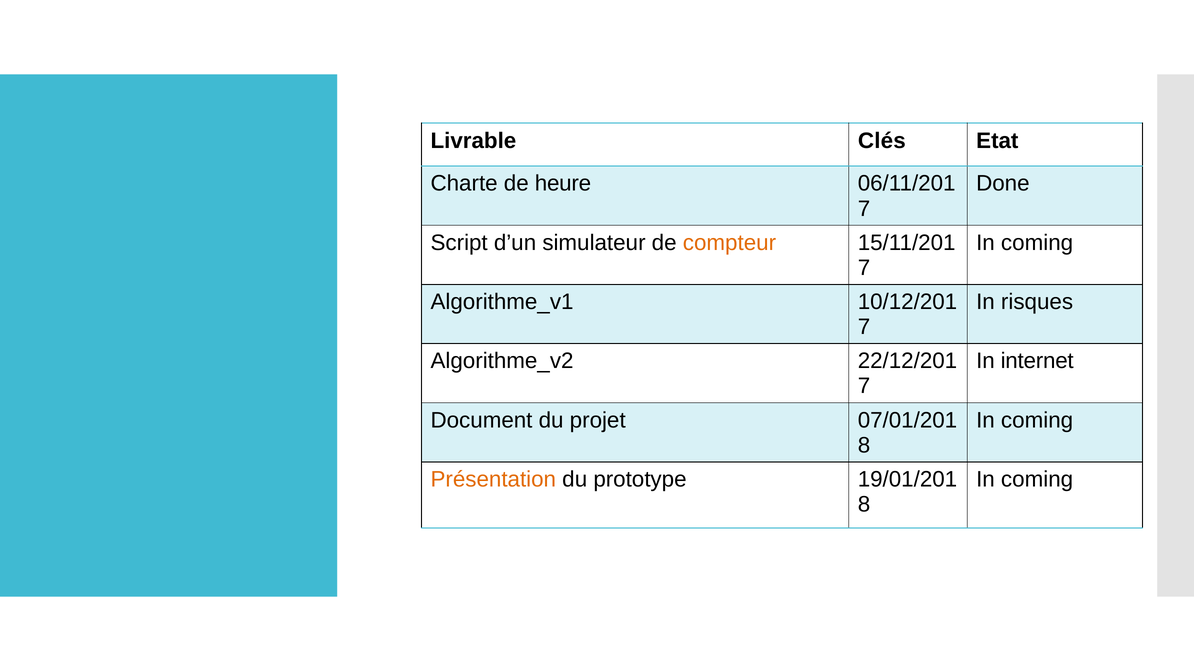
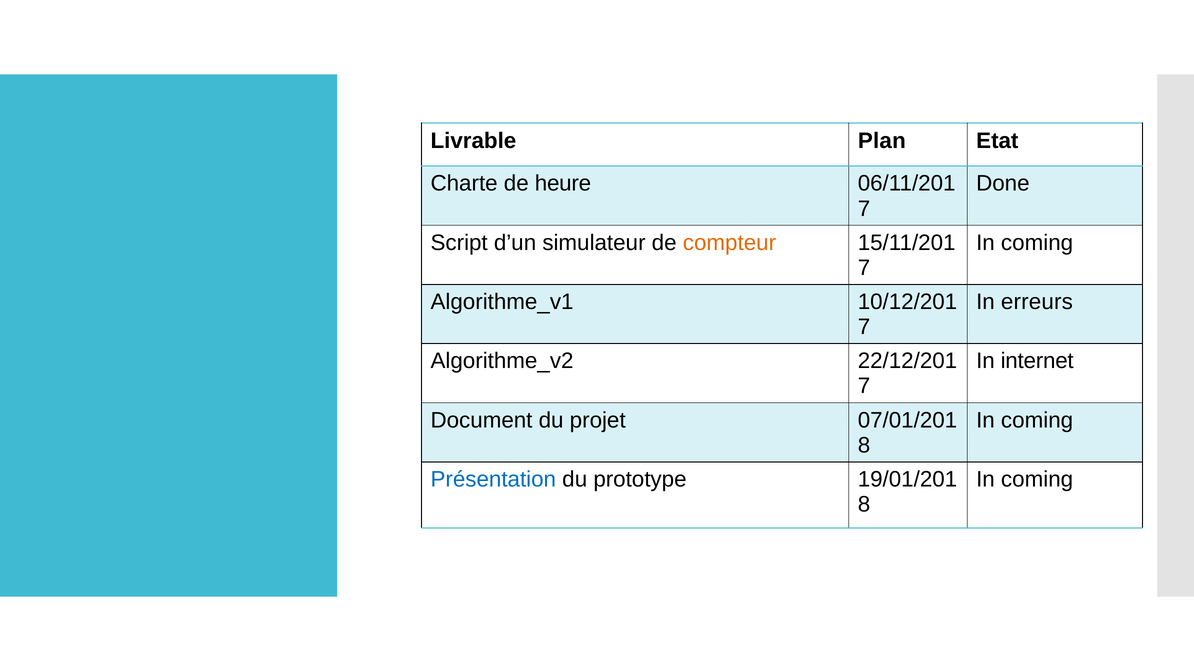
Clés: Clés -> Plan (882, 141)
risques: risques -> erreurs (1037, 302)
Présentation colour: orange -> blue (493, 479)
